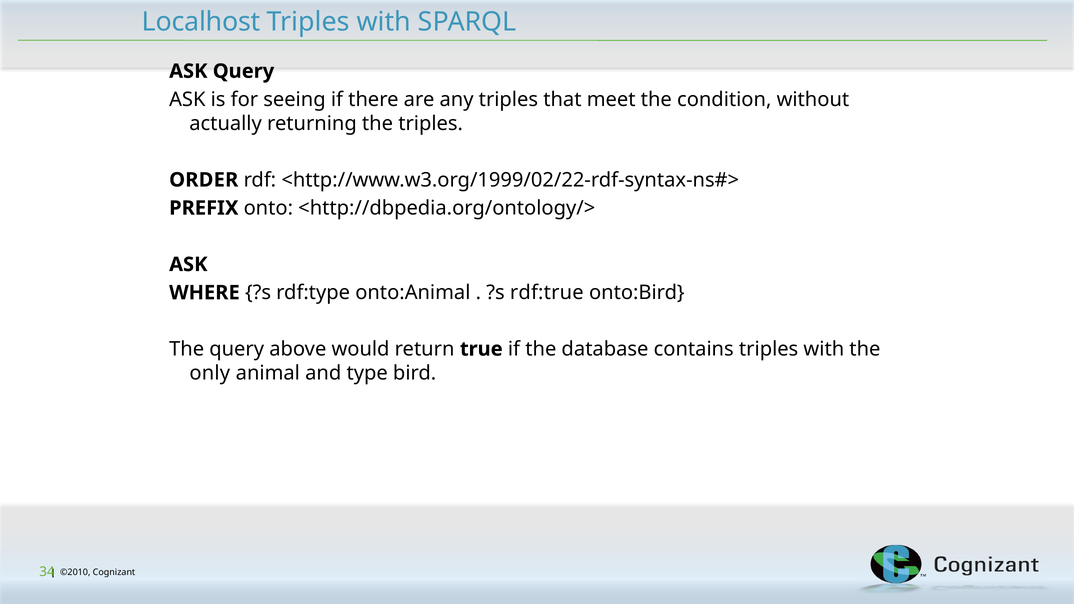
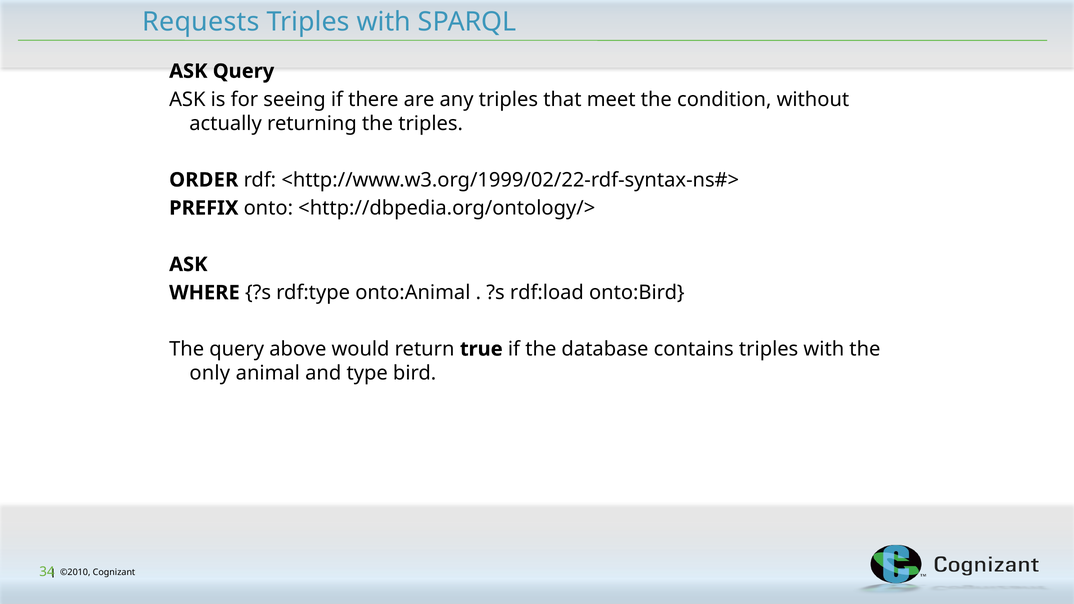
Localhost: Localhost -> Requests (201, 22)
rdf:true: rdf:true -> rdf:load (547, 293)
